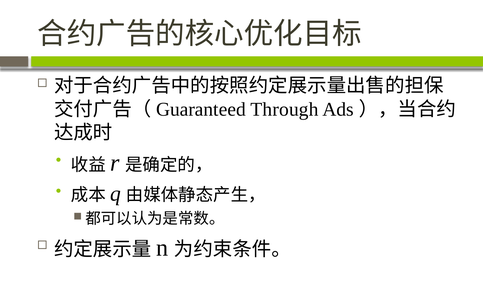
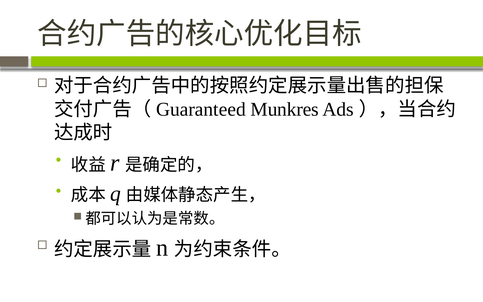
Through: Through -> Munkres (285, 109)
